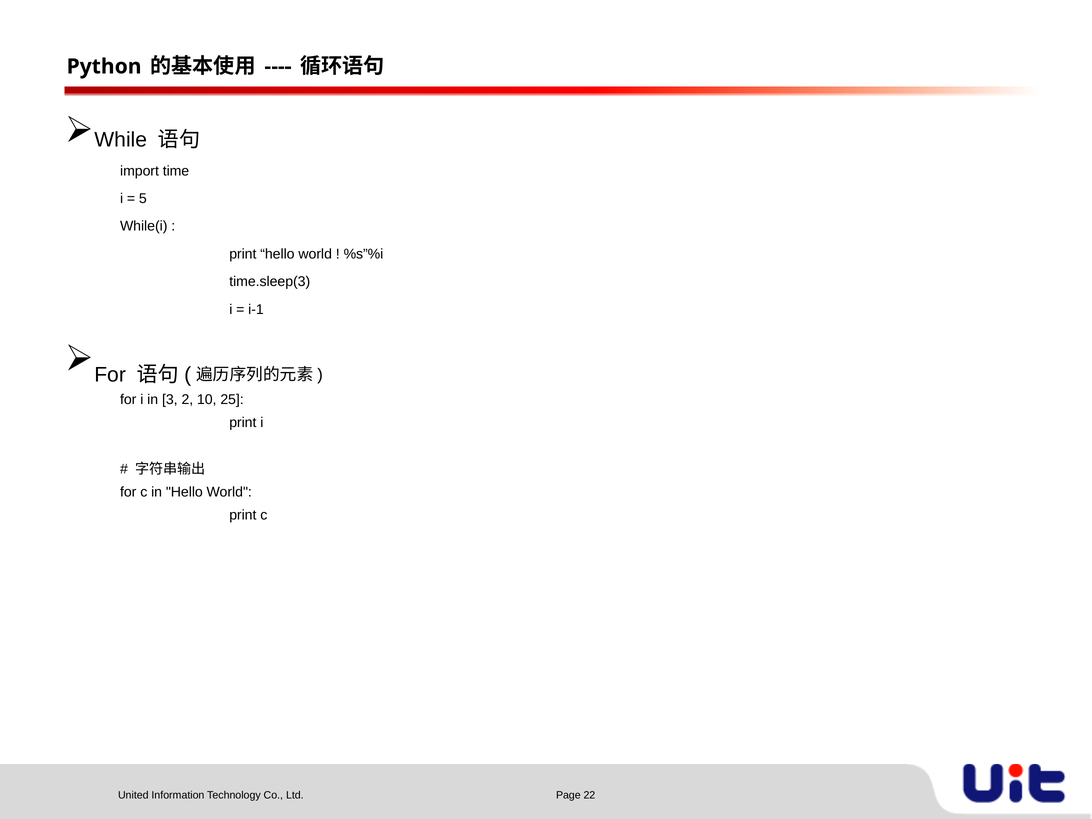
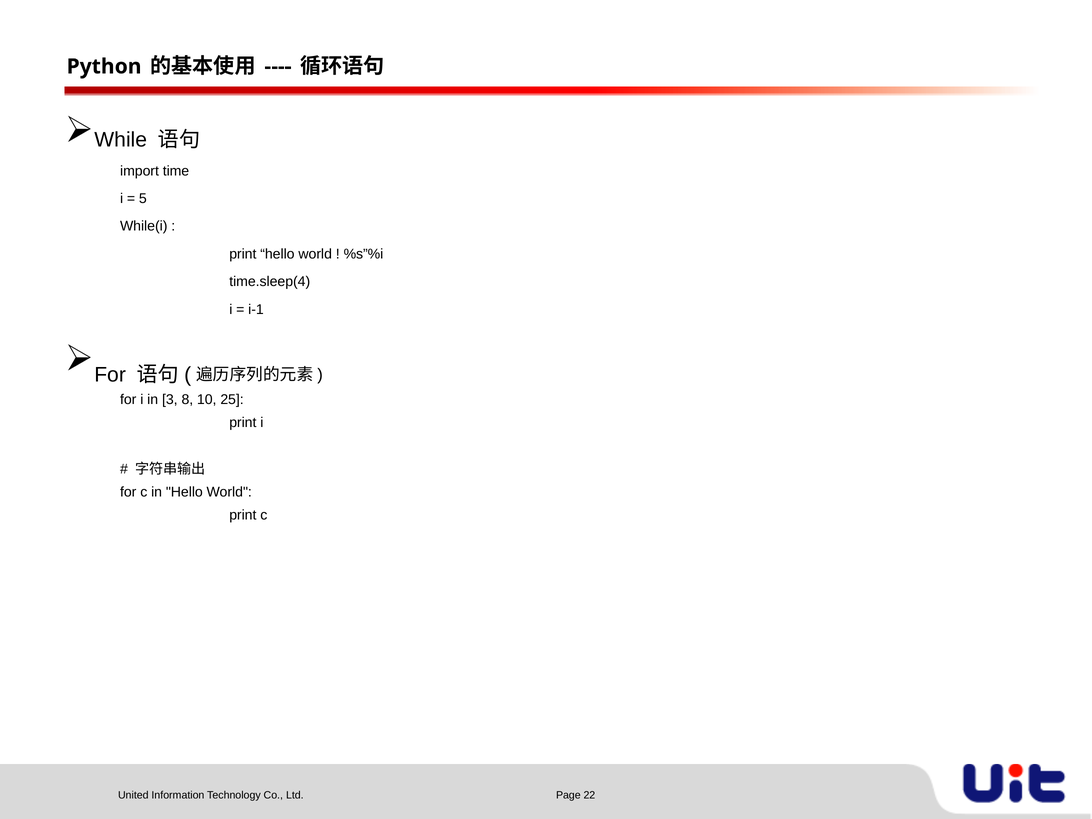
time.sleep(3: time.sleep(3 -> time.sleep(4 (270, 282)
2: 2 -> 8 (187, 400)
